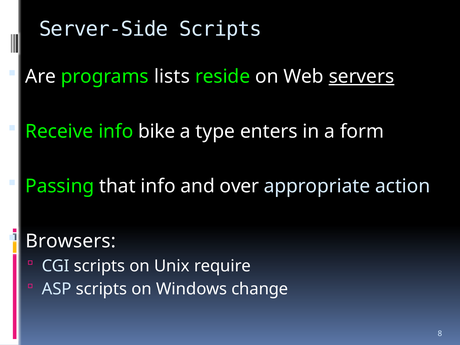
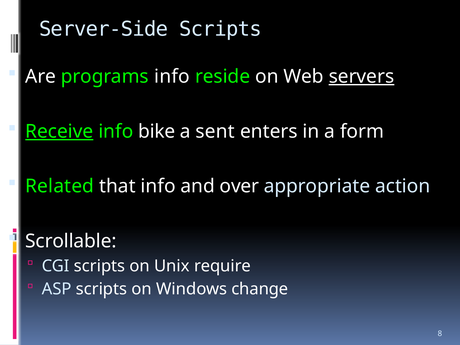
programs lists: lists -> info (172, 76)
Receive underline: none -> present (59, 131)
type: type -> sent (215, 131)
Passing: Passing -> Related (60, 186)
Browsers: Browsers -> Scrollable (71, 241)
